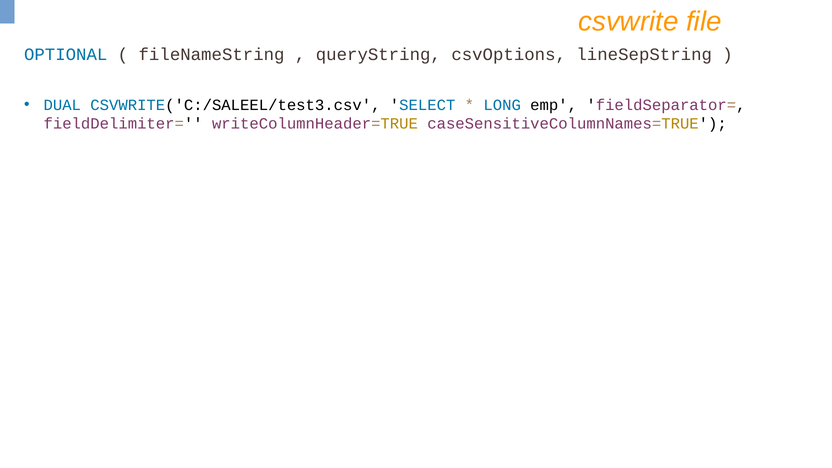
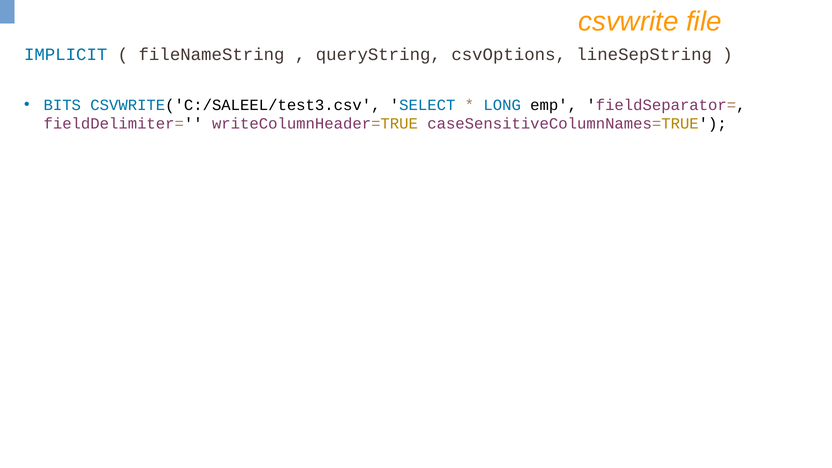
OPTIONAL: OPTIONAL -> IMPLICIT (66, 54)
DUAL: DUAL -> BITS (62, 105)
